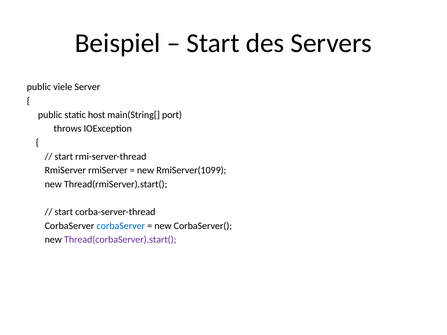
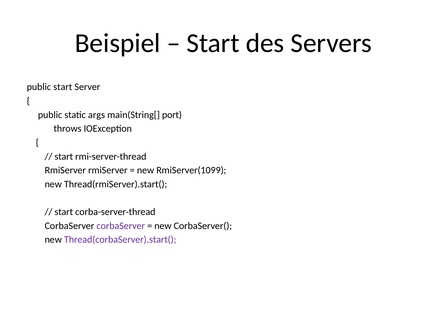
public viele: viele -> start (63, 87)
host: host -> args (97, 115)
corbaServer colour: blue -> purple (121, 226)
